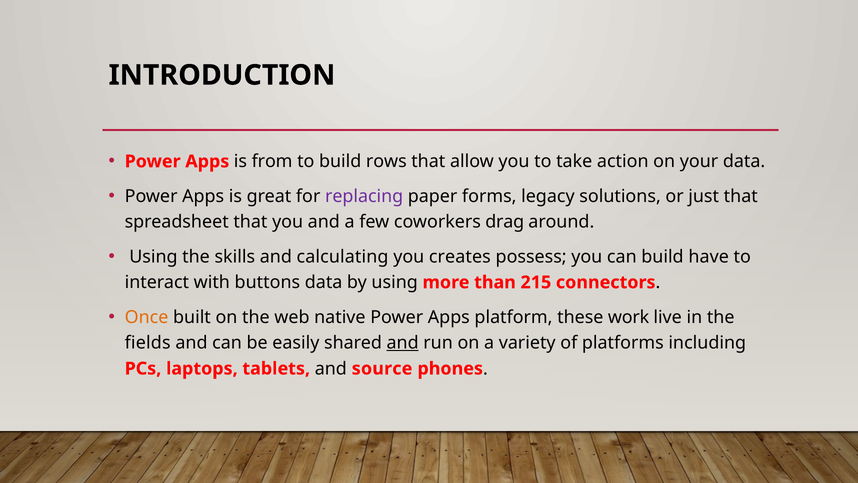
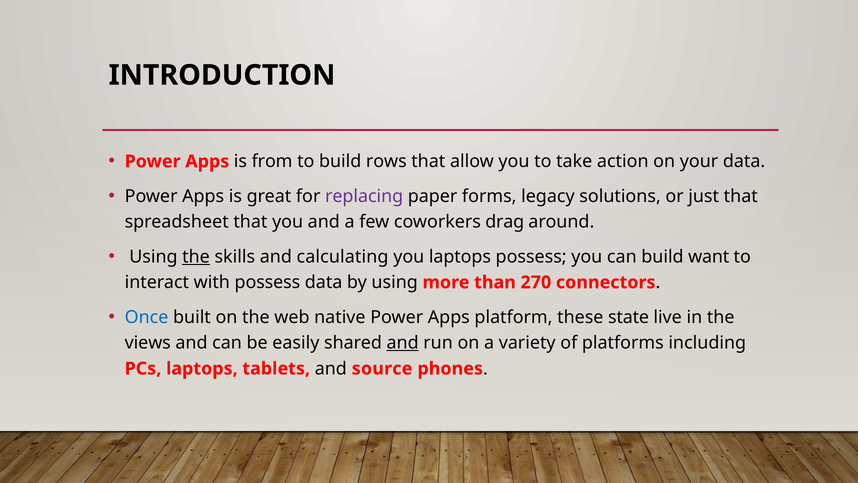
the underline: none -> present (196, 256)
you creates: creates -> laptops (460, 256)
have: have -> want (709, 256)
with buttons: buttons -> possess (267, 282)
215: 215 -> 270 (536, 282)
Once colour: orange -> blue (147, 317)
work: work -> state (629, 317)
fields: fields -> views (148, 343)
